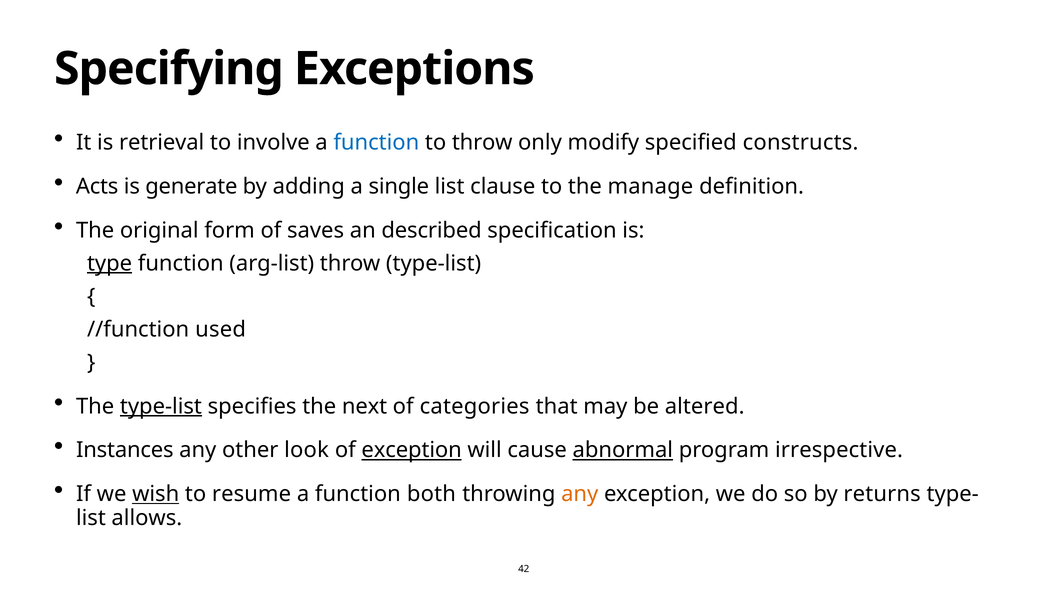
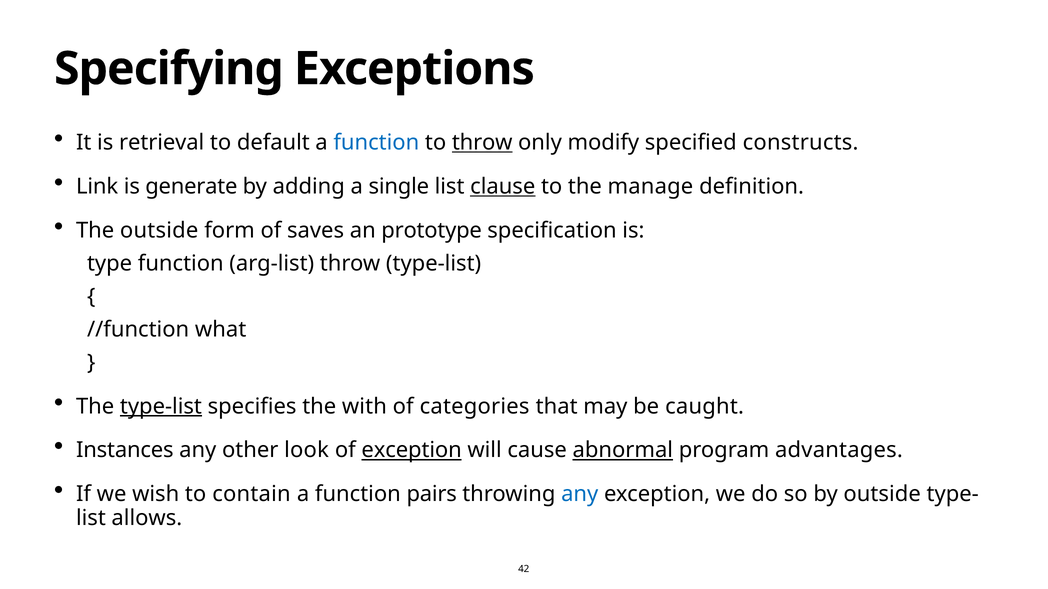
involve: involve -> default (273, 143)
throw underline: none -> present (482, 143)
Acts: Acts -> Link (97, 187)
clause underline: none -> present (503, 187)
The original: original -> outside (159, 231)
described: described -> prototype (432, 231)
type underline: present -> none (110, 264)
used: used -> what (221, 330)
next: next -> with (364, 407)
altered: altered -> caught (705, 407)
irrespective: irrespective -> advantages (839, 451)
wish underline: present -> none (156, 495)
resume: resume -> contain (251, 495)
both: both -> pairs (432, 495)
any colour: orange -> blue (580, 495)
by returns: returns -> outside (882, 495)
